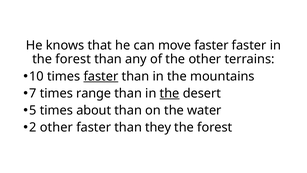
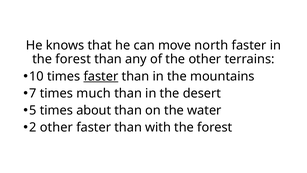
move faster: faster -> north (211, 45)
range: range -> much (94, 93)
the underline: present -> none (170, 93)
they: they -> with (158, 127)
